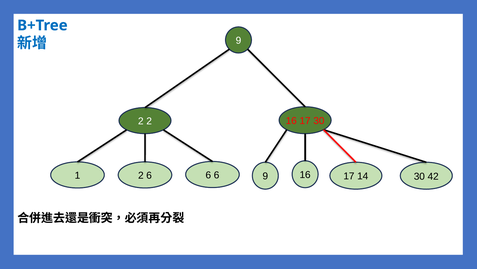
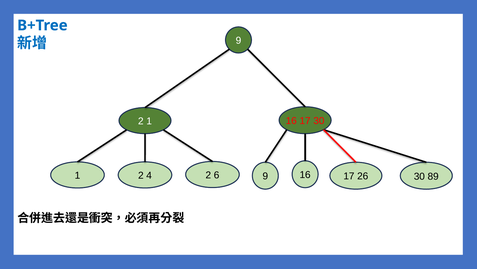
2 2: 2 -> 1 (149, 121)
2 6: 6 -> 4 (149, 175)
1 6: 6 -> 2 (208, 175)
14: 14 -> 26 (363, 176)
42: 42 -> 89 (433, 176)
